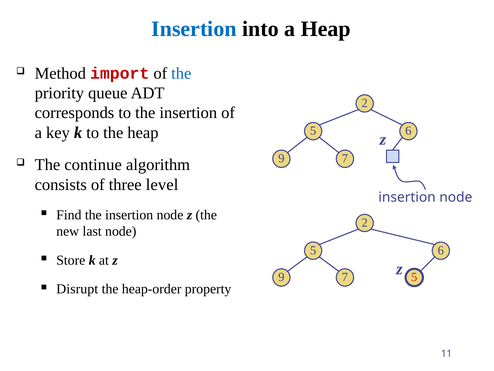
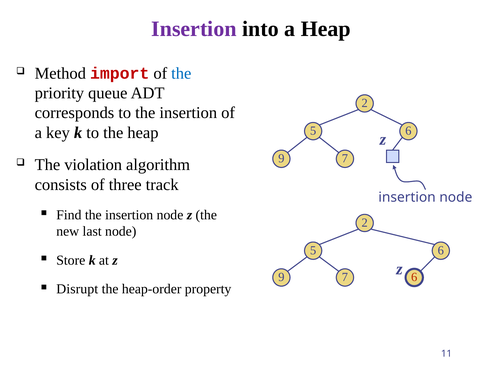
Insertion colour: blue -> purple (194, 29)
continue: continue -> violation (93, 165)
level: level -> track (162, 184)
9 5: 5 -> 6 (414, 277)
